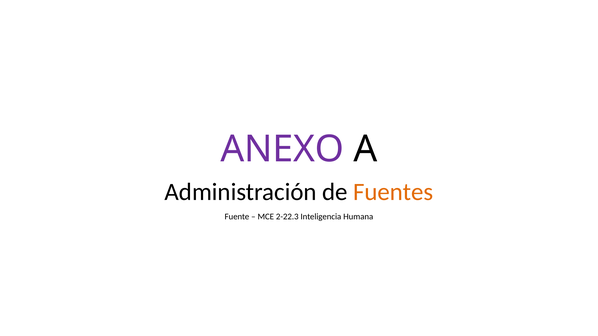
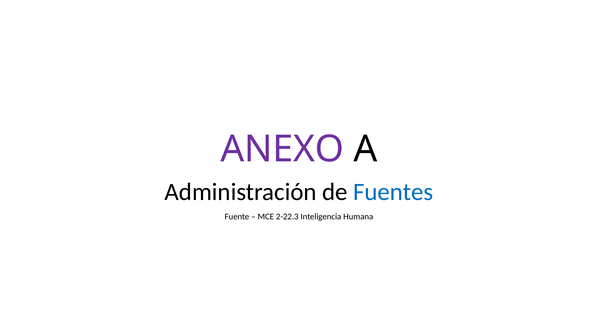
Fuentes colour: orange -> blue (393, 192)
